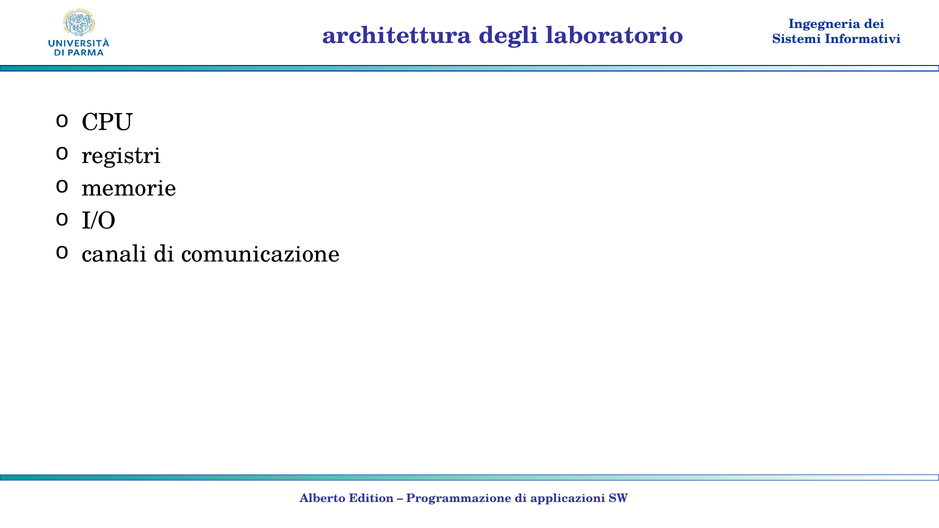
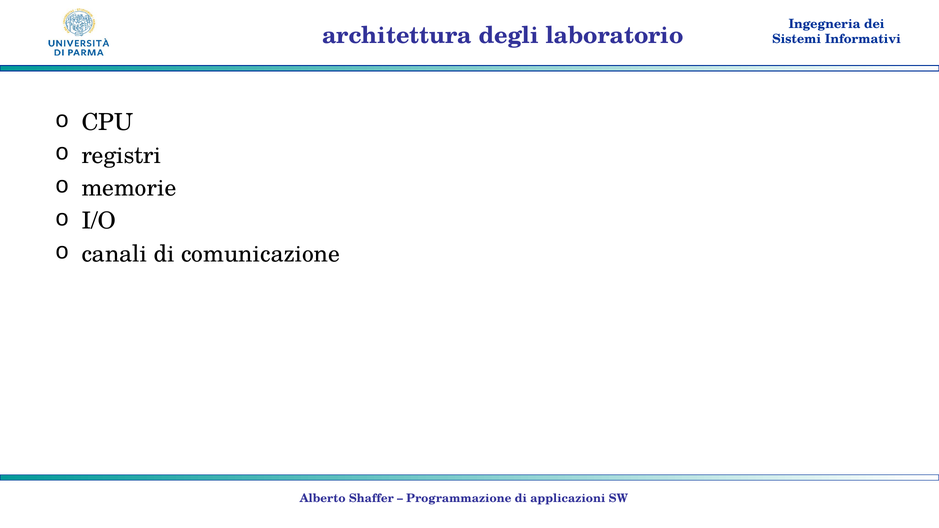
Edition: Edition -> Shaffer (371, 498)
